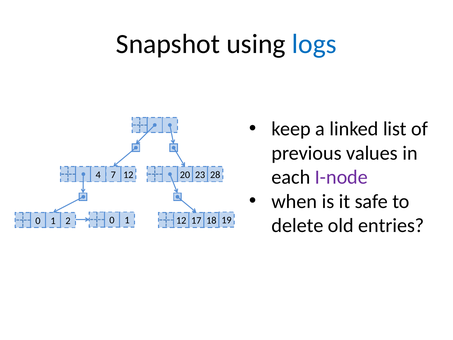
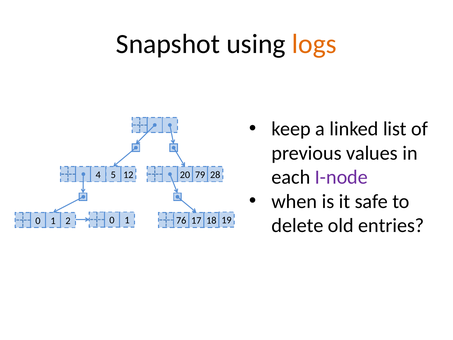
logs colour: blue -> orange (314, 44)
7: 7 -> 5 (113, 175)
23: 23 -> 79 (200, 175)
1 12: 12 -> 76 (181, 220)
